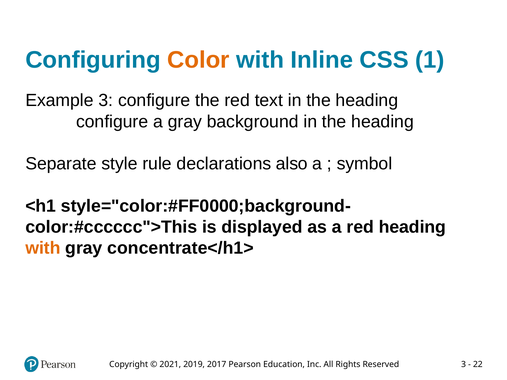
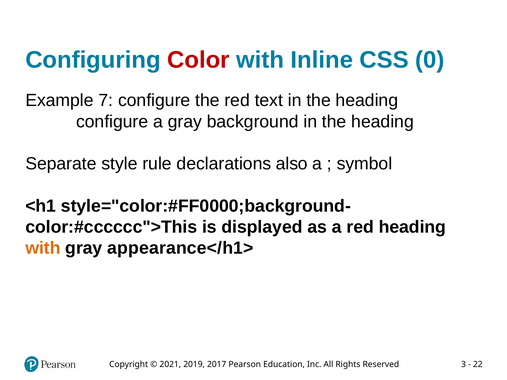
Color colour: orange -> red (198, 60)
1: 1 -> 0 (430, 60)
Example 3: 3 -> 7 (106, 101)
concentrate</h1>: concentrate</h1> -> appearance</h1> (180, 248)
